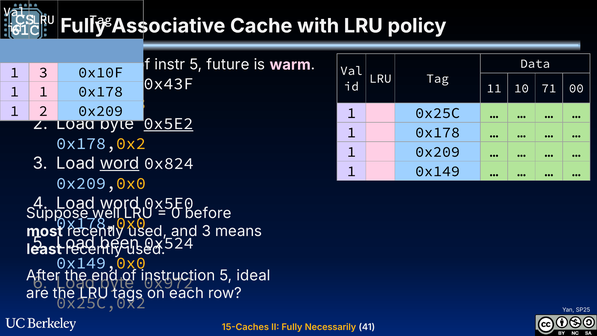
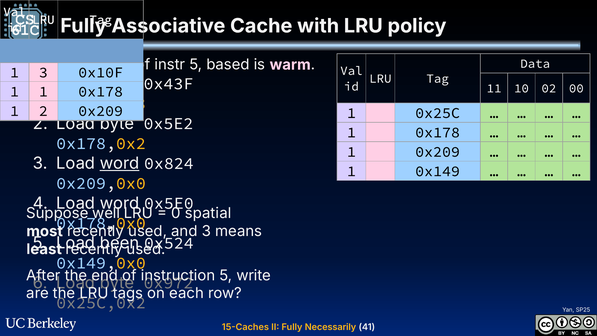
future: future -> based (228, 65)
71: 71 -> 02 (549, 88)
0x5E2 underline: present -> none (168, 123)
before: before -> spatial (208, 213)
ideal: ideal -> write (254, 275)
